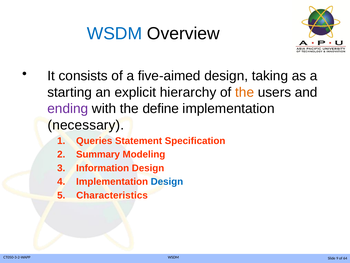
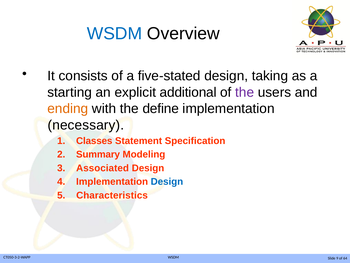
five-aimed: five-aimed -> five-stated (169, 76)
hierarchy: hierarchy -> additional (188, 92)
the colour: orange -> purple (245, 92)
ending colour: purple -> orange (68, 109)
Queries: Queries -> Classes (94, 141)
Information: Information -> Associated (103, 168)
